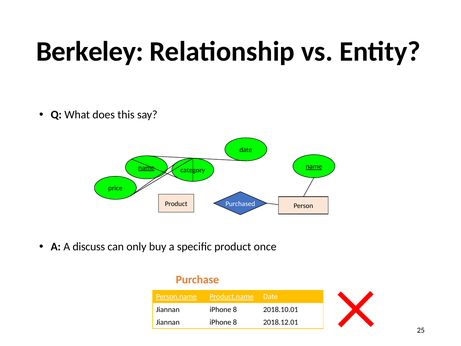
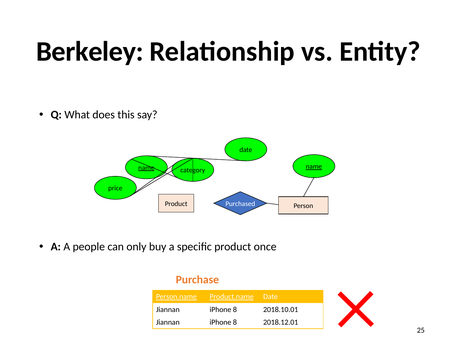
discuss: discuss -> people (89, 246)
